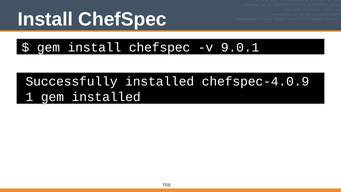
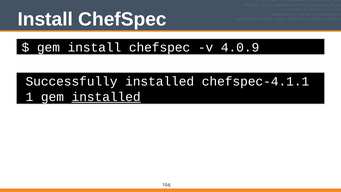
9.0.1: 9.0.1 -> 4.0.9 (240, 47)
chefspec-4.0.9: chefspec-4.0.9 -> chefspec-4.1.1 (255, 81)
installed underline: none -> present (106, 97)
